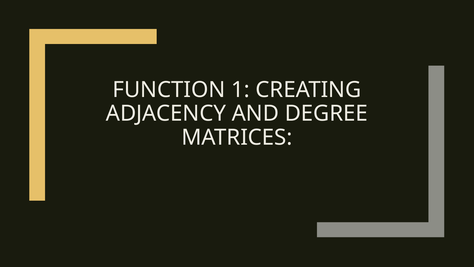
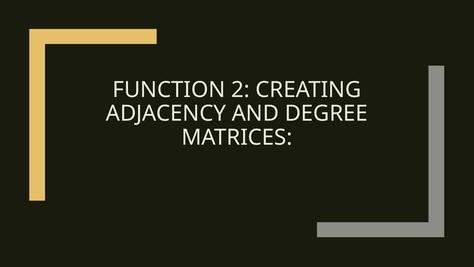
1: 1 -> 2 (240, 90)
